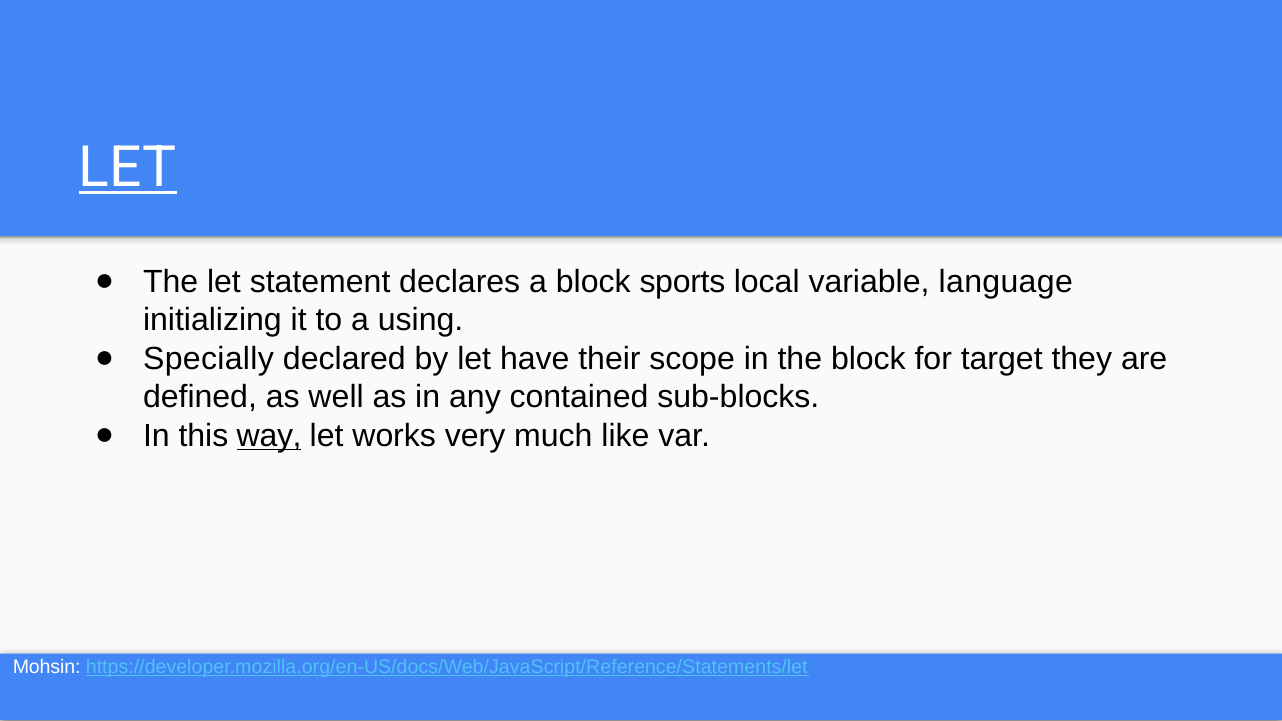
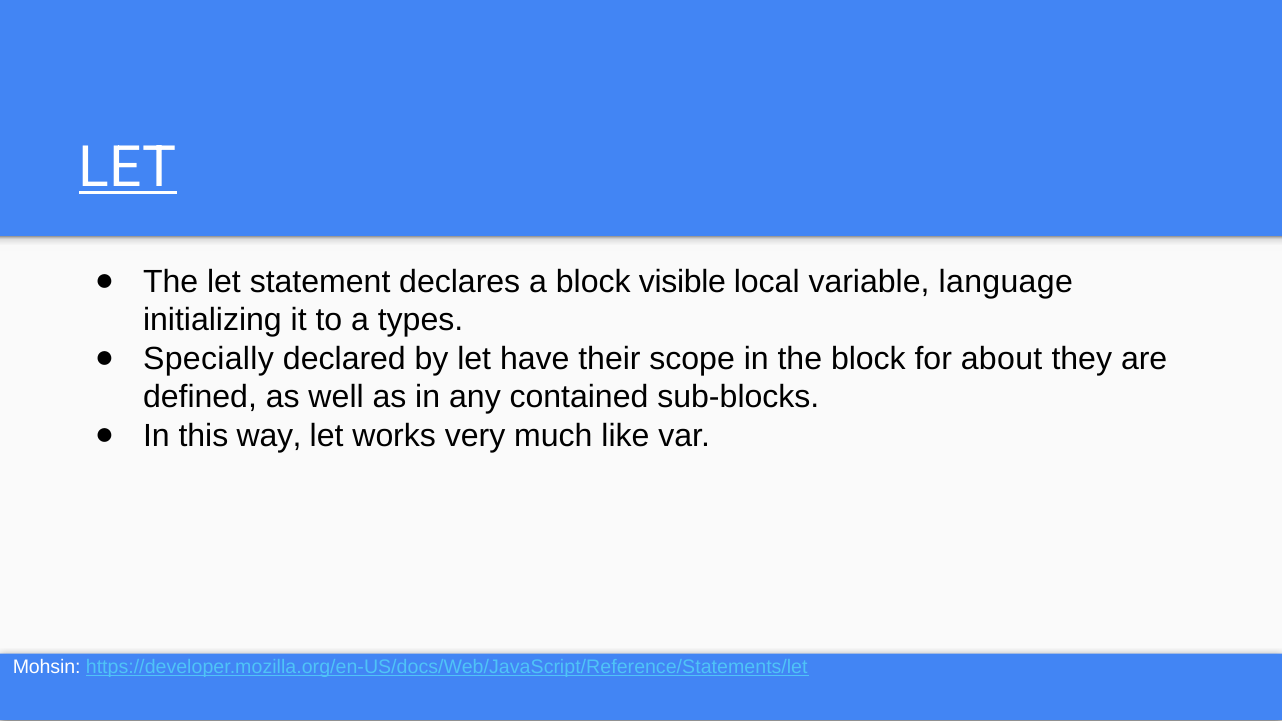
sports: sports -> visible (682, 282)
using: using -> types (421, 320)
target: target -> about (1002, 359)
way underline: present -> none (269, 436)
